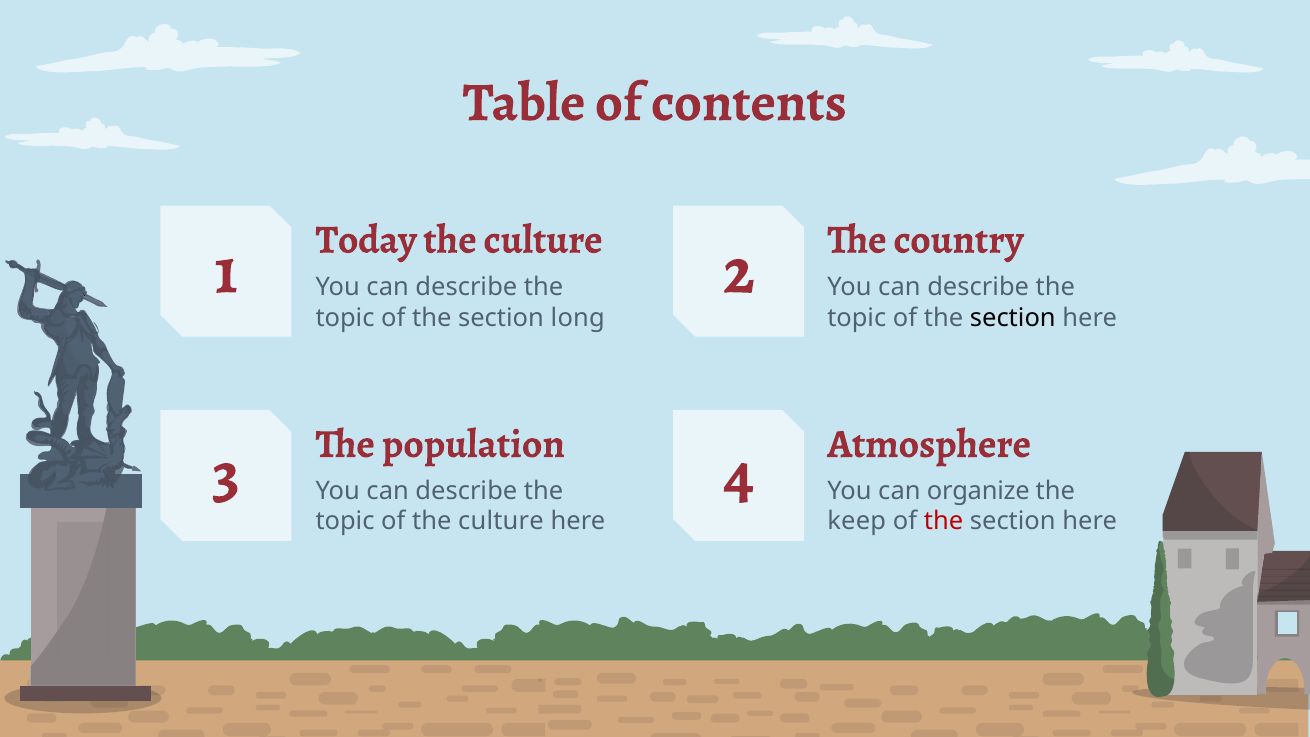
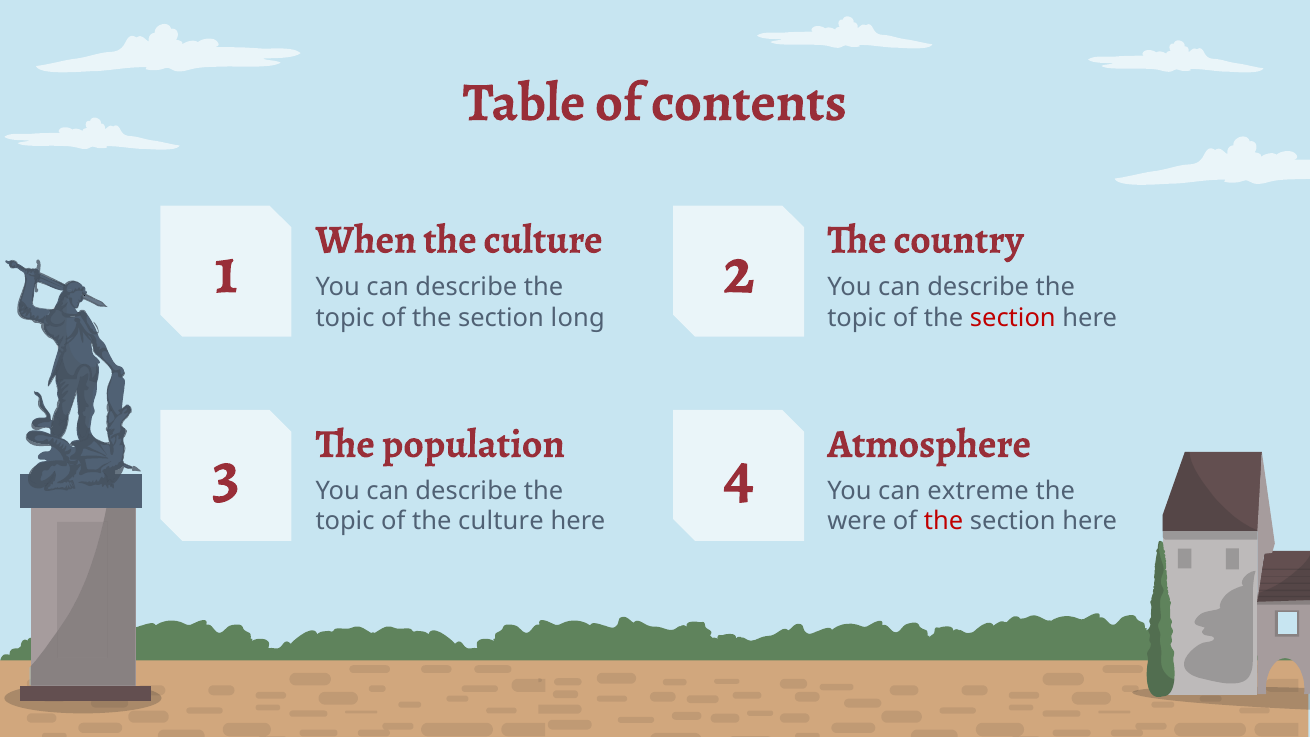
Today: Today -> When (366, 239)
section colour: black -> red (1013, 318)
organize: organize -> extreme (978, 491)
keep: keep -> were (857, 521)
